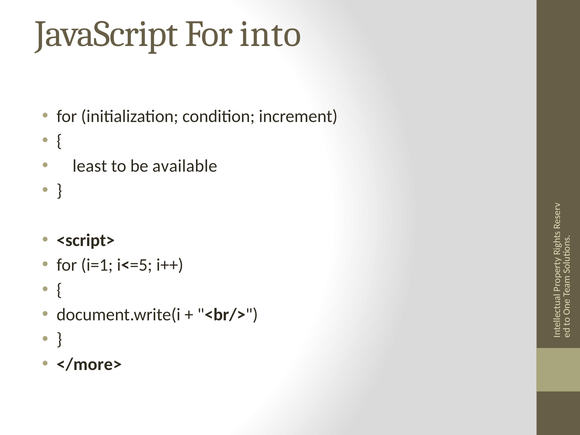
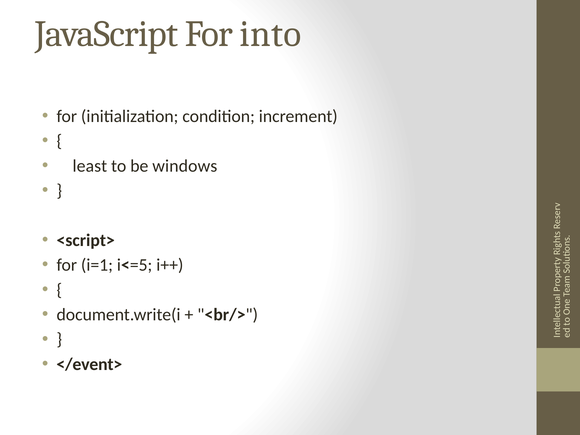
available: available -> windows (185, 166)
</more>: </more> -> </event> (89, 364)
